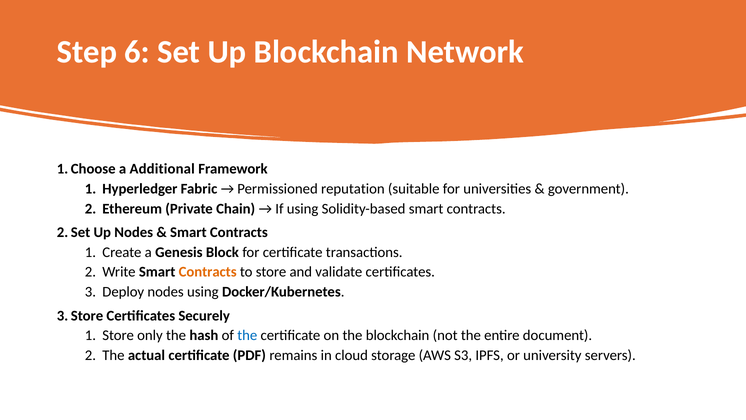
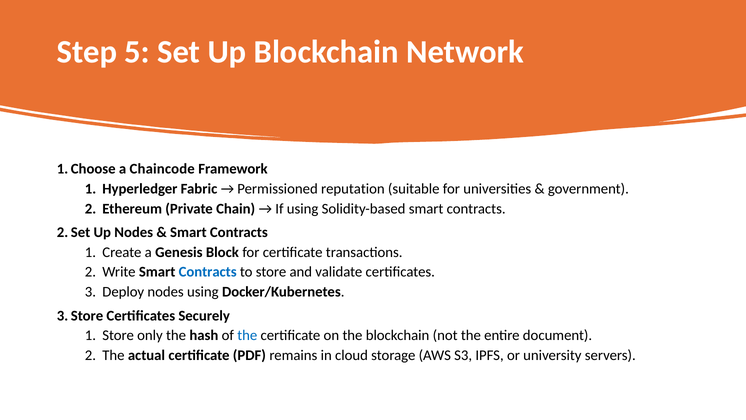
6: 6 -> 5 (137, 52)
Additional: Additional -> Chaincode (162, 169)
Contracts colour: orange -> blue (208, 272)
